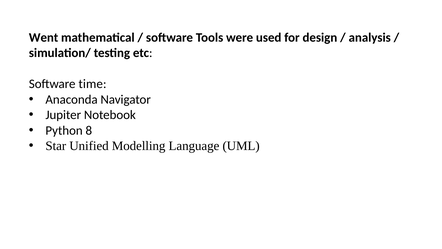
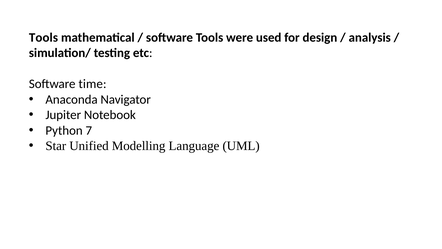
Went: Went -> Tools (43, 37)
8: 8 -> 7 (89, 130)
